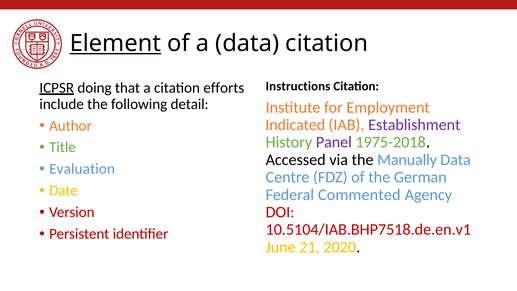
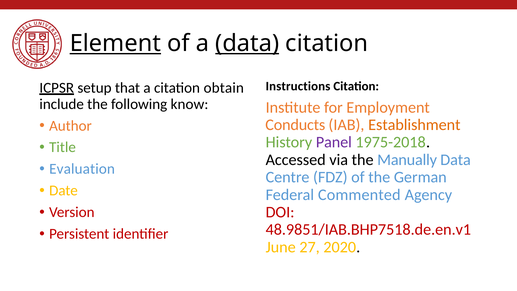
data underline: none -> present (247, 43)
doing: doing -> setup (94, 88)
efforts: efforts -> obtain (224, 88)
detail: detail -> know (190, 104)
Indicated: Indicated -> Conducts (295, 125)
Establishment colour: purple -> orange (414, 125)
10.5104/IAB.BHP7518.de.en.v1: 10.5104/IAB.BHP7518.de.en.v1 -> 48.9851/IAB.BHP7518.de.en.v1 (368, 229)
21: 21 -> 27 (310, 247)
